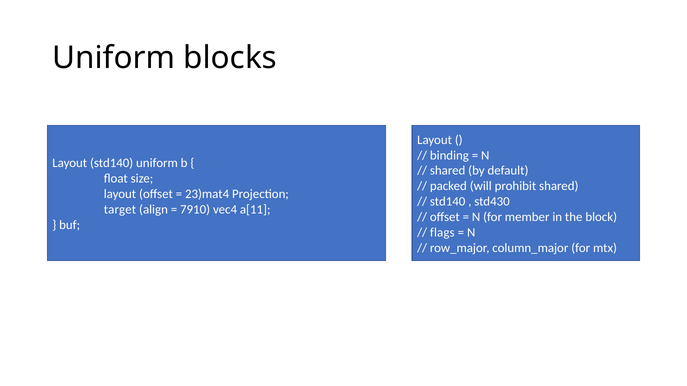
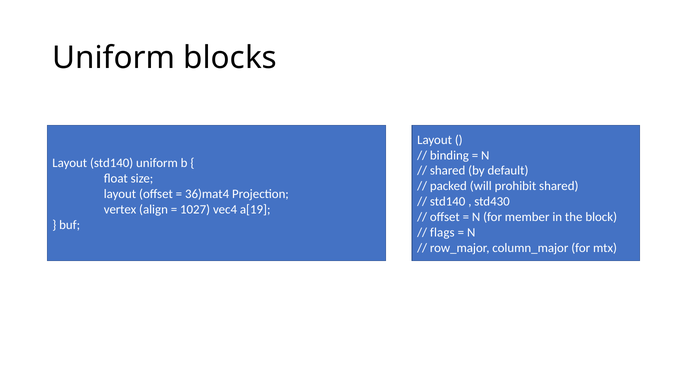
23)mat4: 23)mat4 -> 36)mat4 (207, 194)
target: target -> vertex (120, 210)
7910: 7910 -> 1027 (195, 210)
a[11: a[11 -> a[19 (255, 210)
